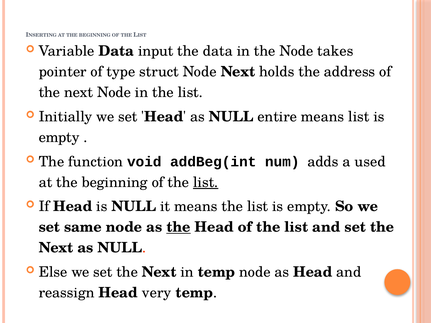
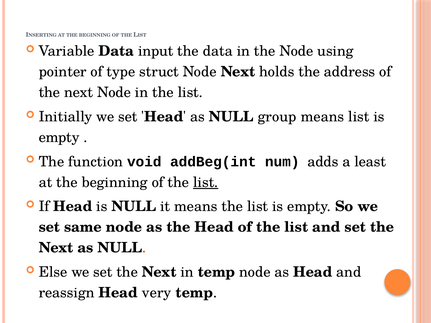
takes: takes -> using (335, 51)
entire: entire -> group (277, 117)
used: used -> least (370, 162)
the underline: present -> none (178, 227)
